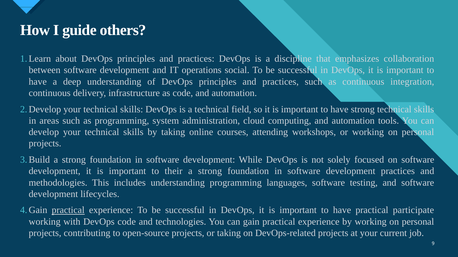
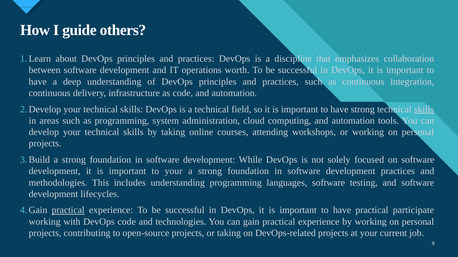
social: social -> worth (237, 70)
skills underline: none -> present (424, 109)
to their: their -> your (174, 172)
